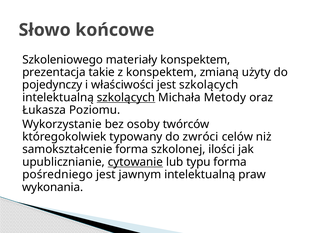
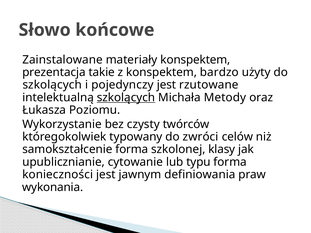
Szkoleniowego: Szkoleniowego -> Zainstalowane (63, 60)
zmianą: zmianą -> bardzo (219, 72)
pojedynczy: pojedynczy -> szkolących (52, 85)
właściwości: właściwości -> pojedynczy (122, 85)
jest szkolących: szkolących -> rzutowane (209, 85)
osoby: osoby -> czysty (143, 124)
ilości: ilości -> klasy (222, 150)
cytowanie underline: present -> none (135, 162)
pośredniego: pośredniego -> konieczności (58, 175)
jawnym intelektualną: intelektualną -> definiowania (200, 175)
